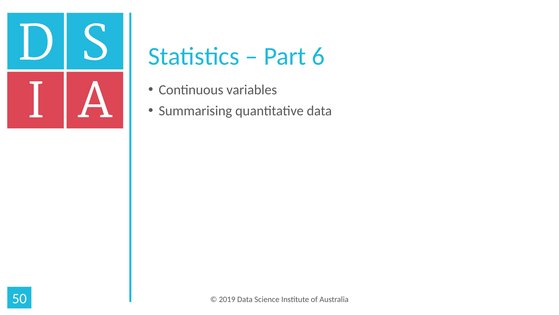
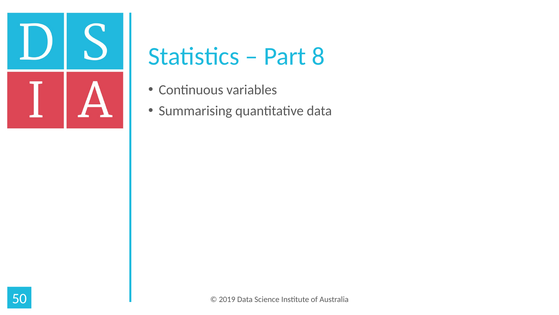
6: 6 -> 8 (318, 56)
